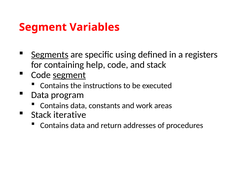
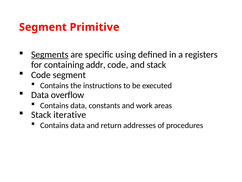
Variables: Variables -> Primitive (95, 27)
help: help -> addr (96, 65)
segment underline: present -> none (69, 75)
program: program -> overflow (67, 95)
